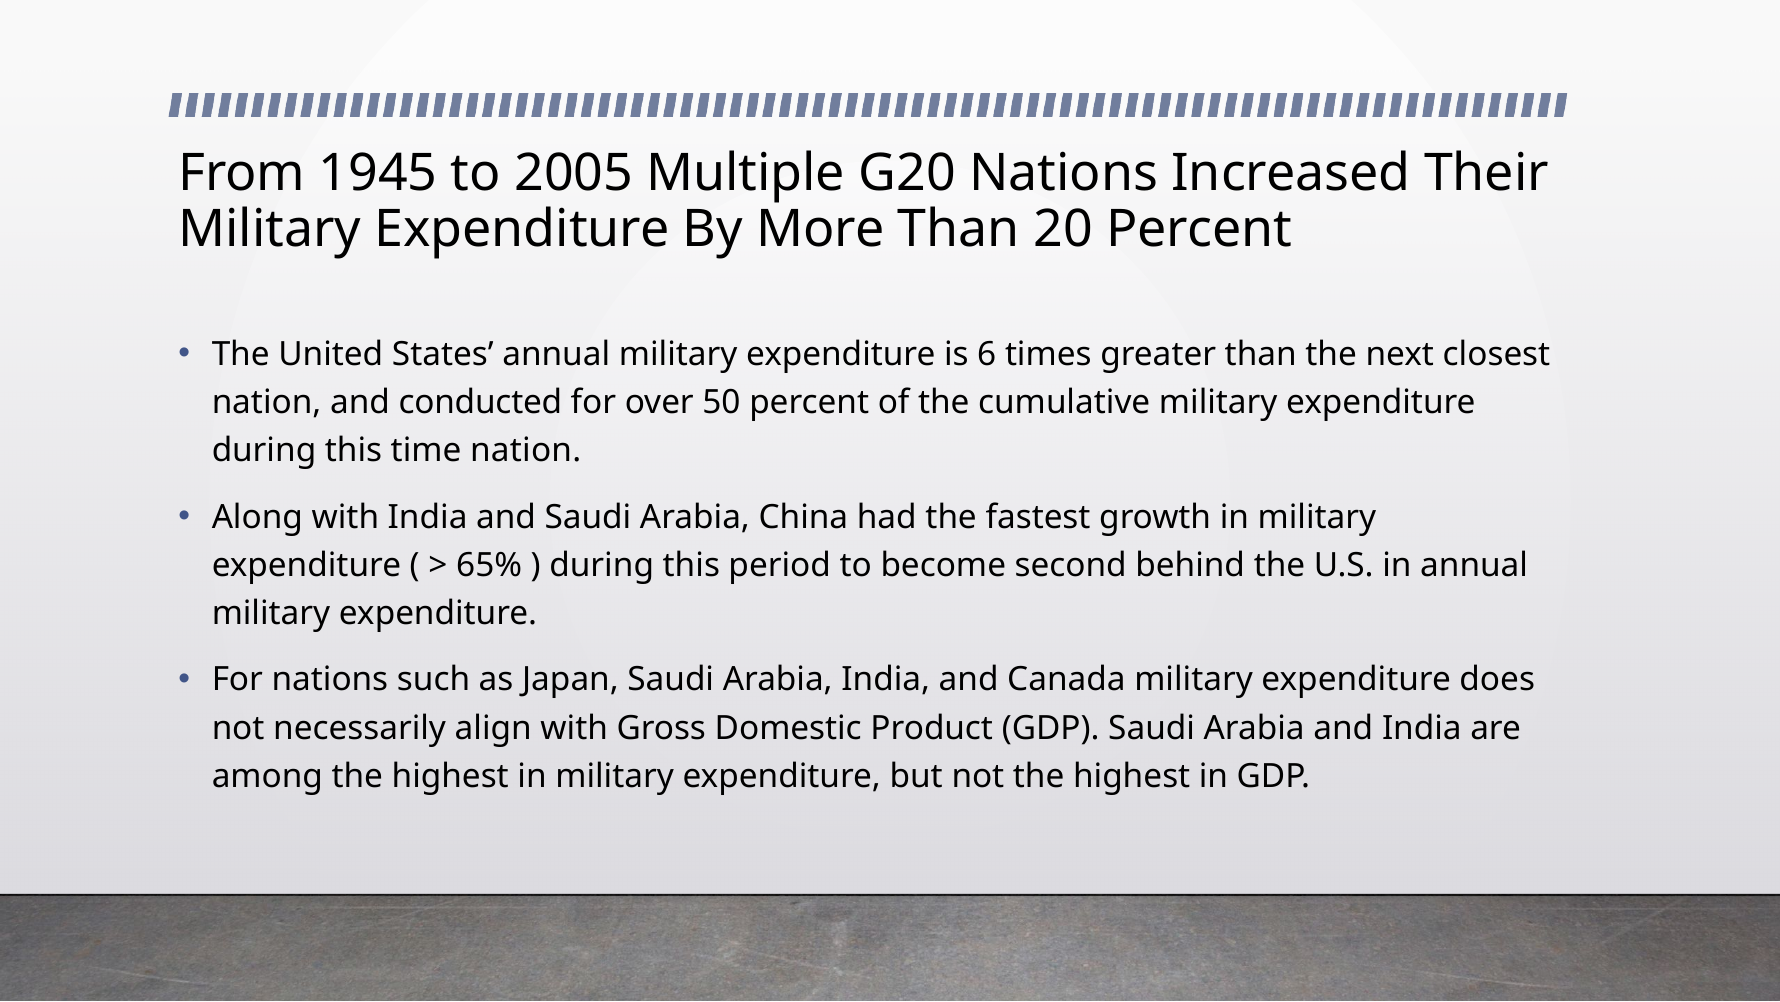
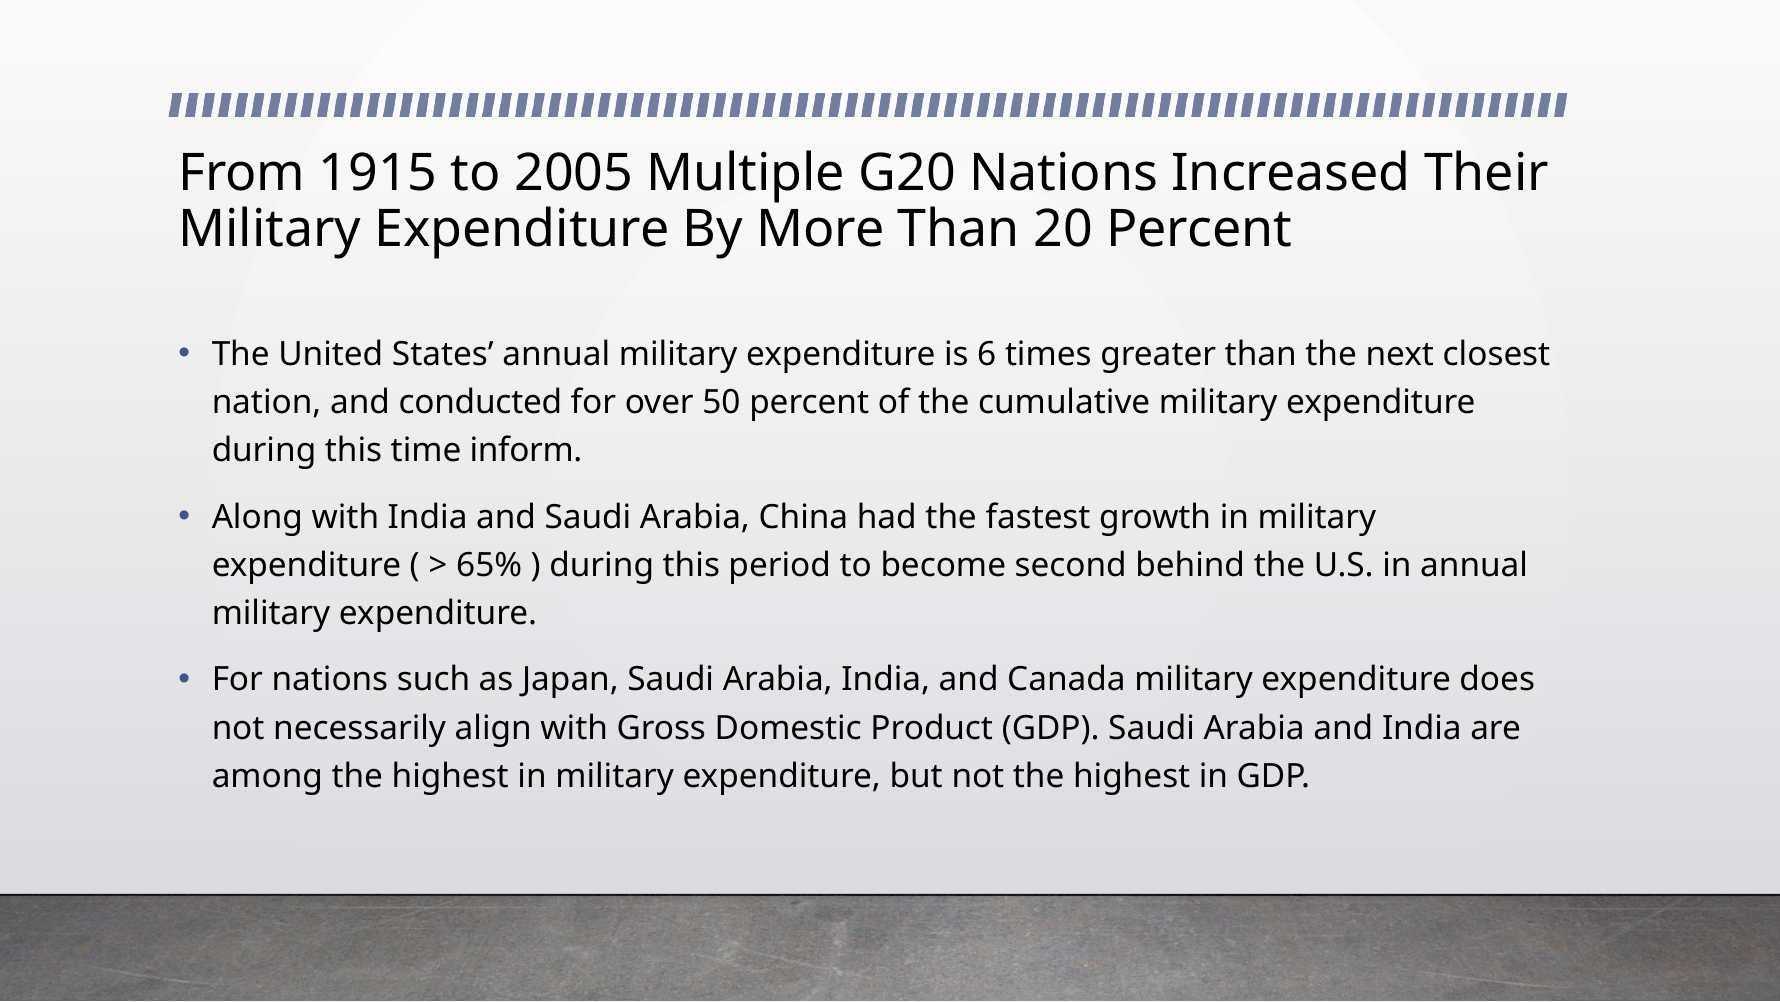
1945: 1945 -> 1915 (378, 173)
time nation: nation -> inform (526, 450)
